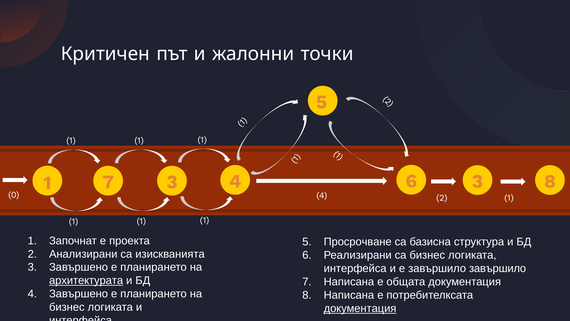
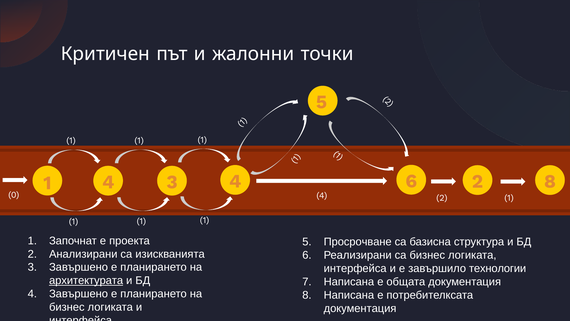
6 3: 3 -> 2 (477, 181)
1 7: 7 -> 4 (108, 182)
завършило завършило: завършило -> технологии (498, 268)
документация underline: present -> none (360, 308)
